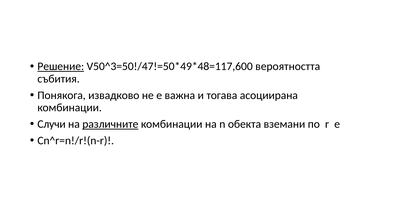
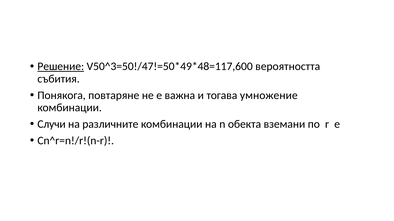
извадково: извадково -> повтаряне (114, 96)
асоциирана: асоциирана -> умножение (269, 96)
различните underline: present -> none (110, 124)
